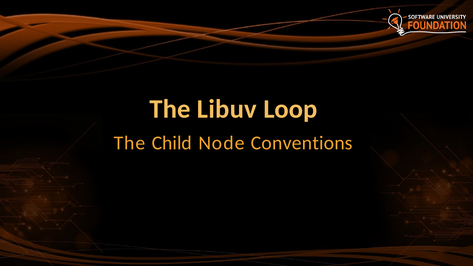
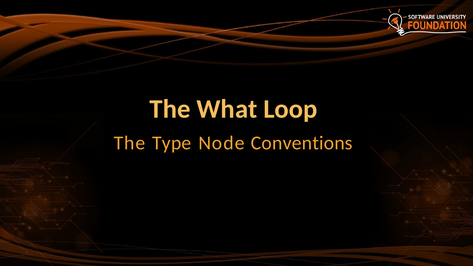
Libuv: Libuv -> What (227, 109)
Child: Child -> Type (172, 143)
